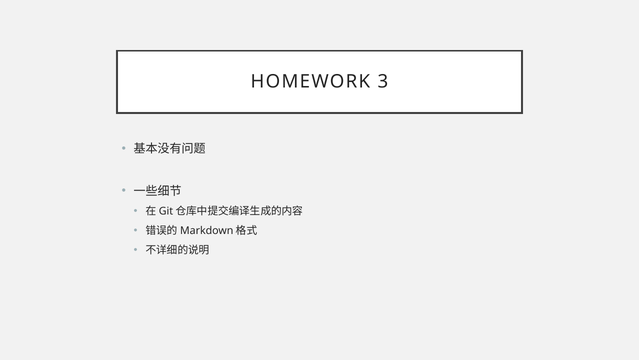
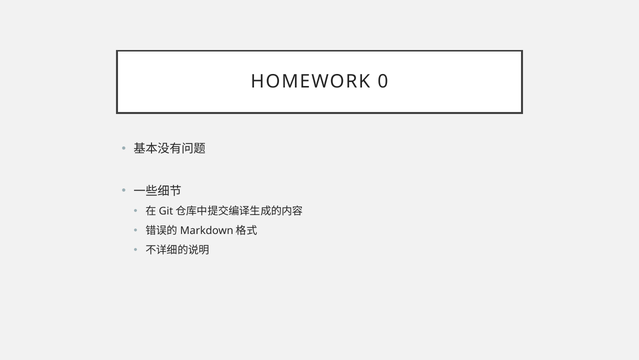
3: 3 -> 0 (383, 82)
